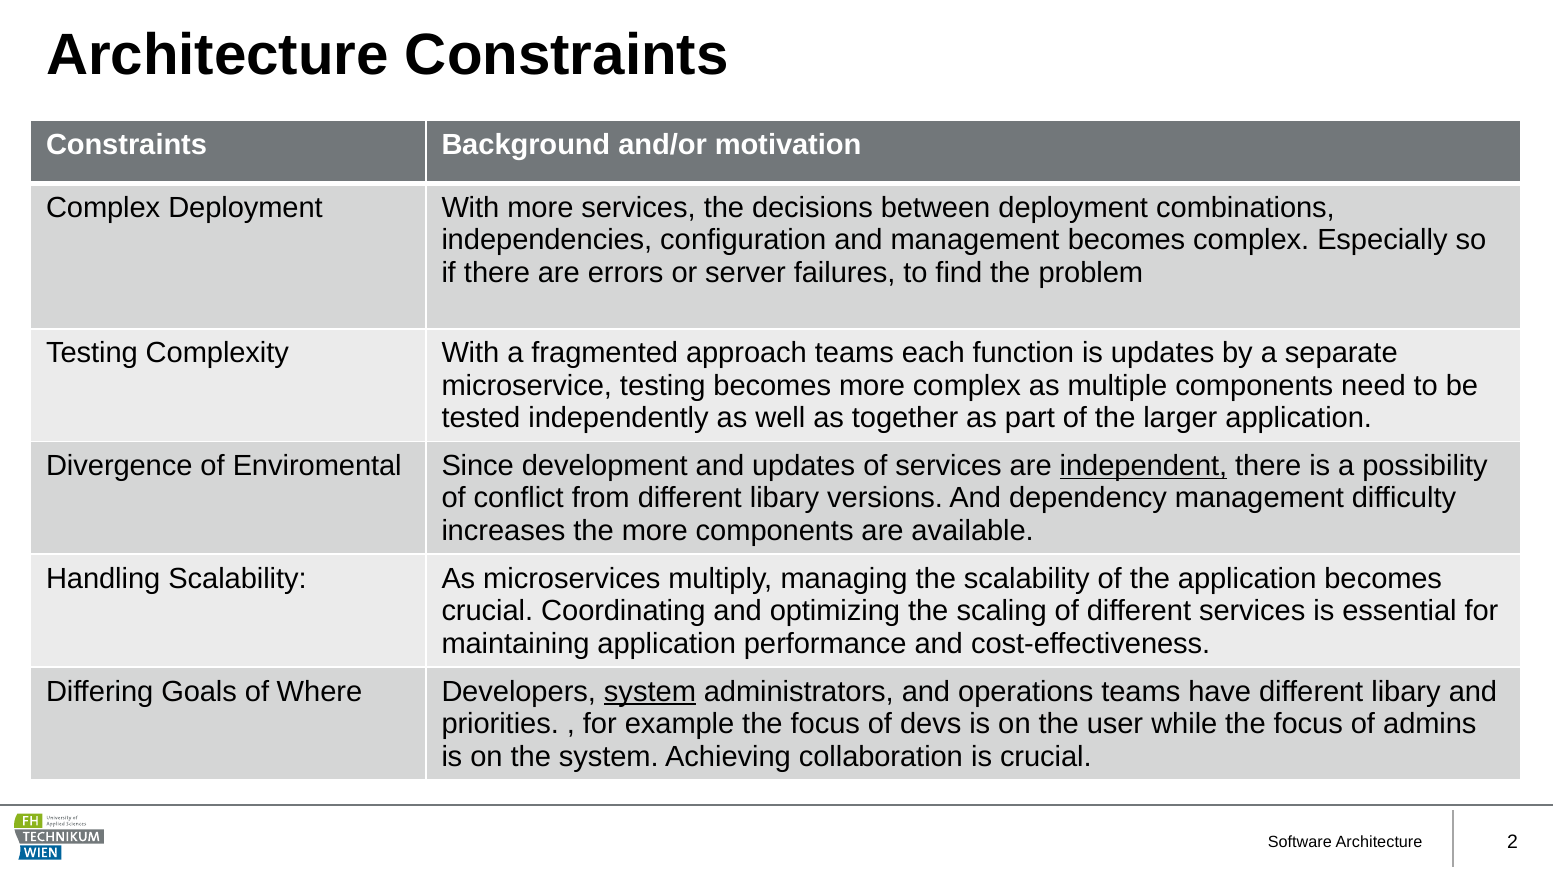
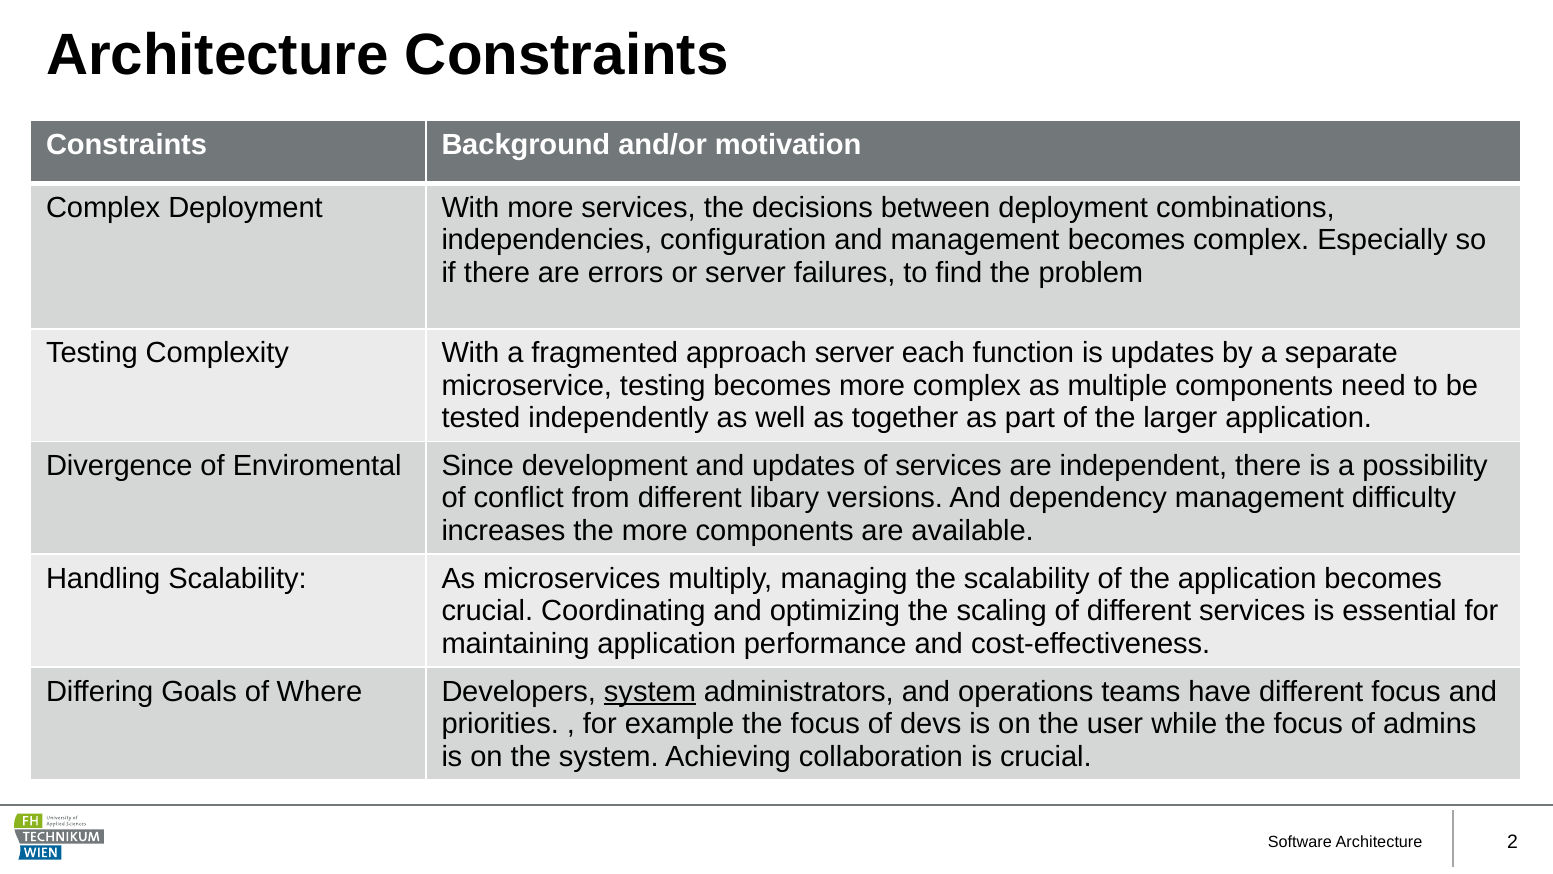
approach teams: teams -> server (855, 353)
independent underline: present -> none (1143, 466)
have different libary: libary -> focus (1406, 691)
